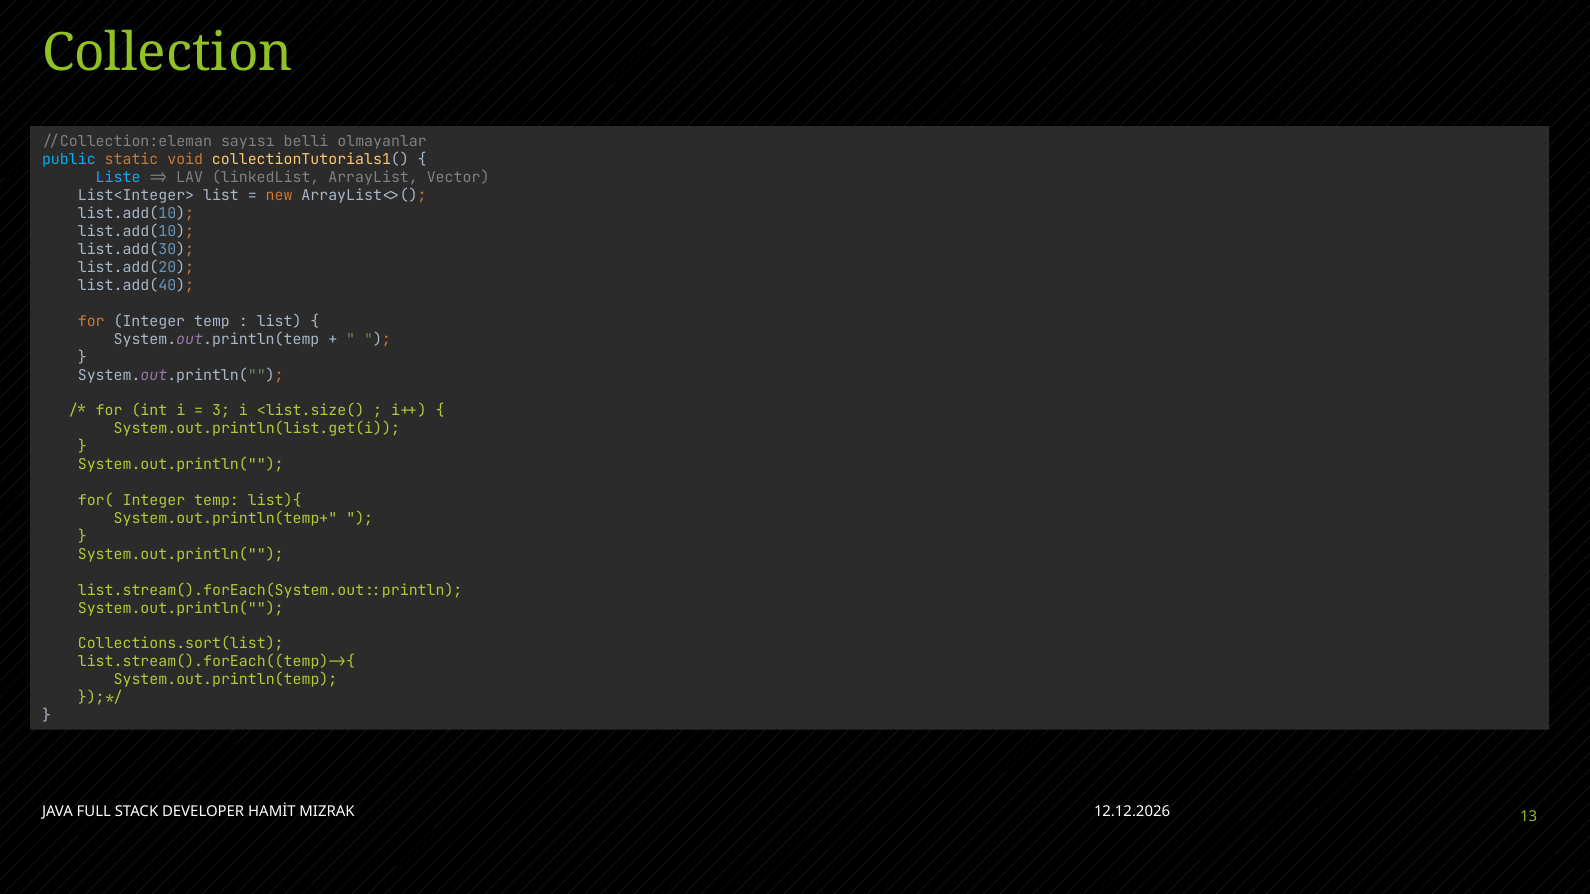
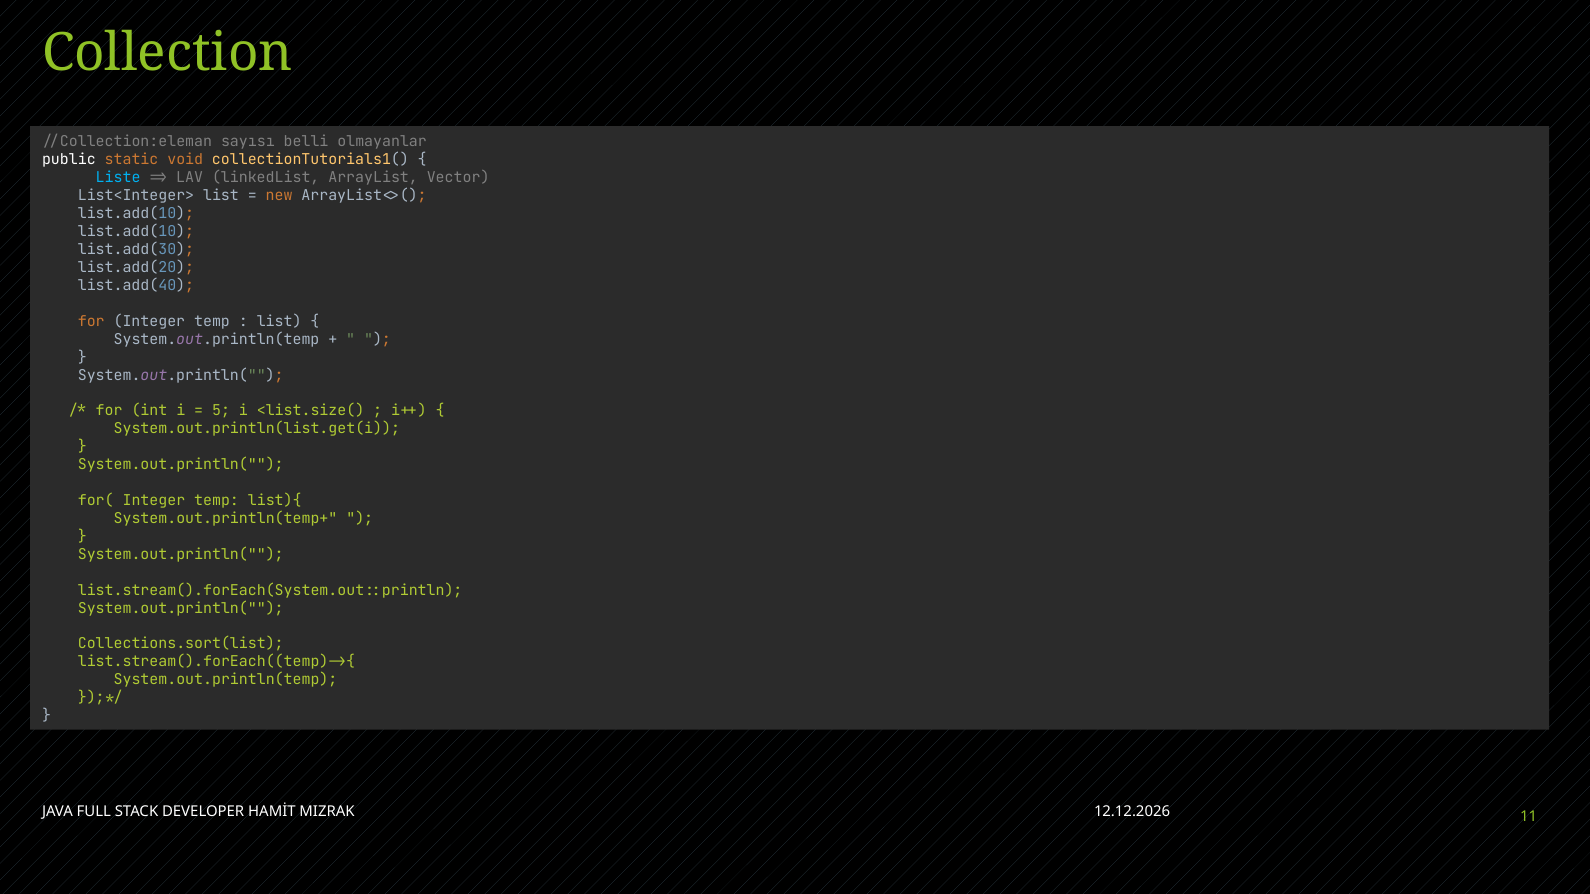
public colour: light blue -> white (69, 160)
3: 3 -> 5 (221, 411)
13: 13 -> 11 (1529, 817)
